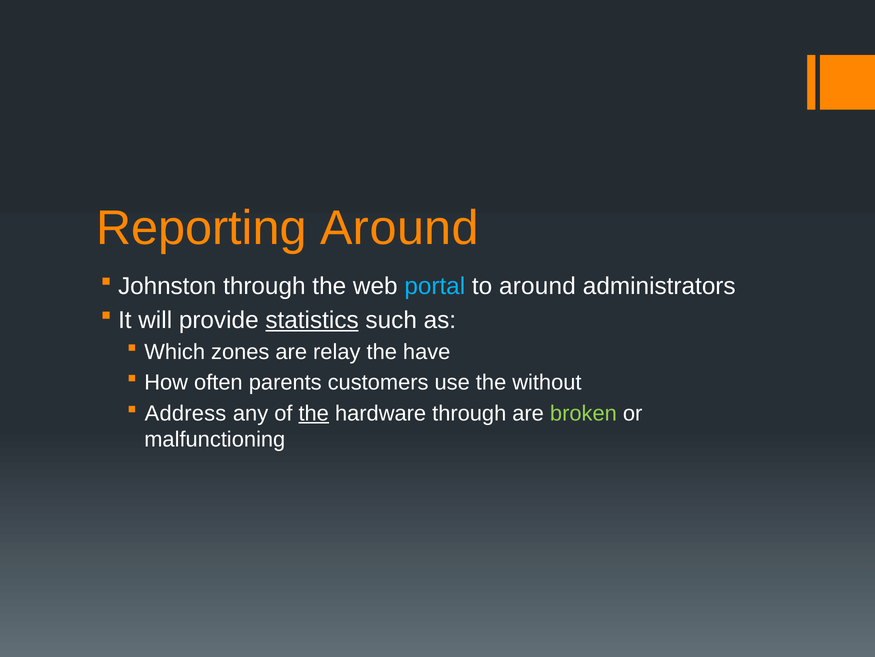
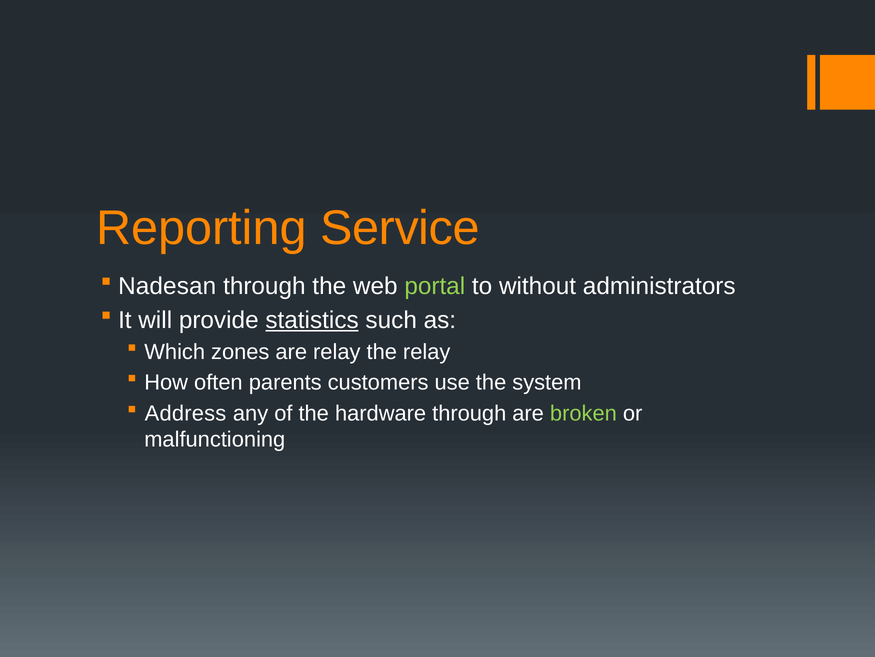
Reporting Around: Around -> Service (400, 228)
Johnston: Johnston -> Nadesan (167, 286)
portal colour: light blue -> light green (435, 286)
to around: around -> without (538, 286)
the have: have -> relay (427, 352)
without: without -> system (547, 382)
the underline: present -> none (314, 413)
